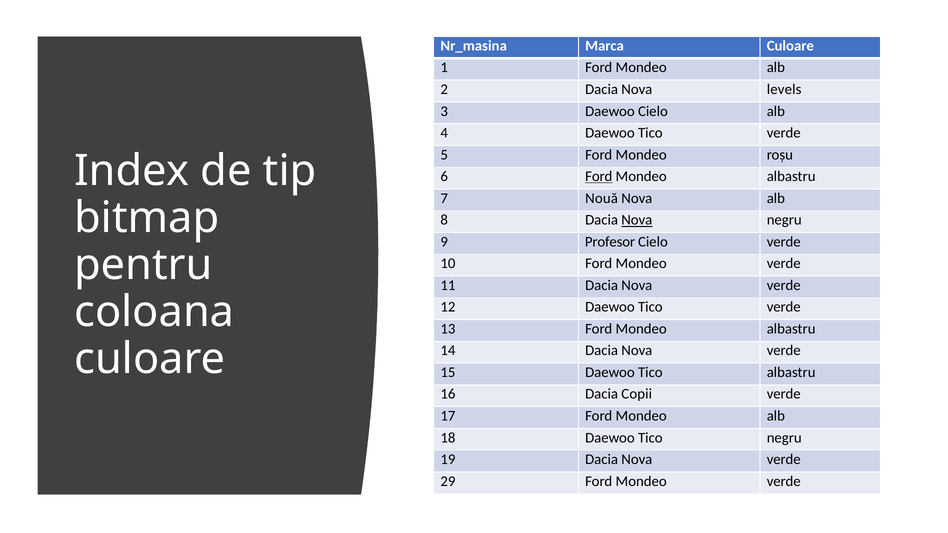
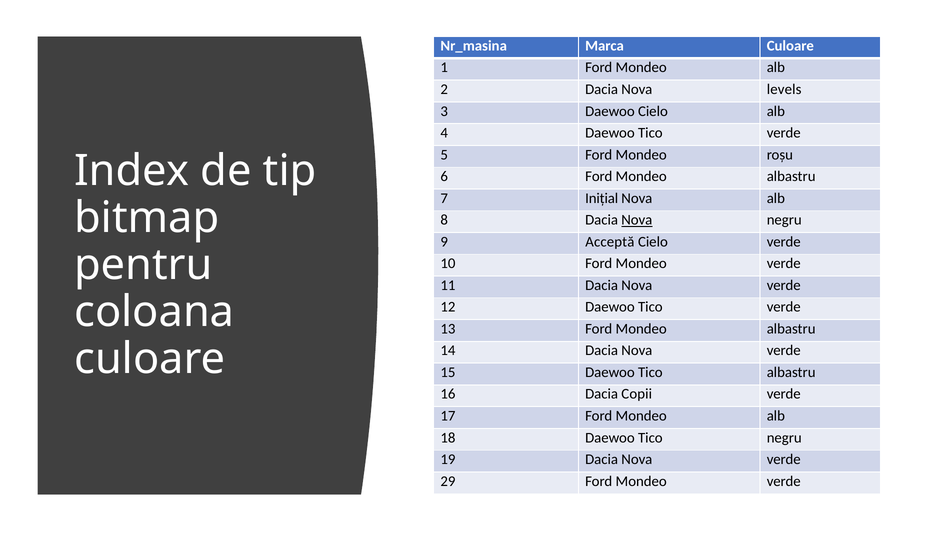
Ford underline: present -> none (599, 177)
Nouă: Nouă -> Iniţial (602, 198)
Profesor: Profesor -> Acceptă (610, 242)
